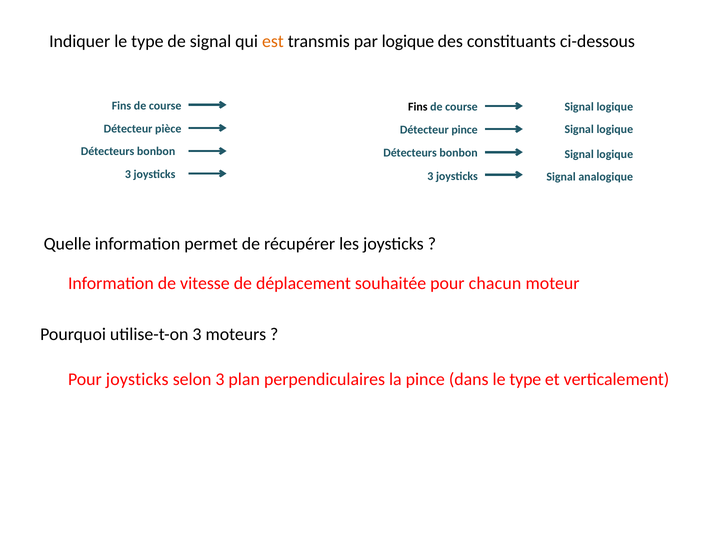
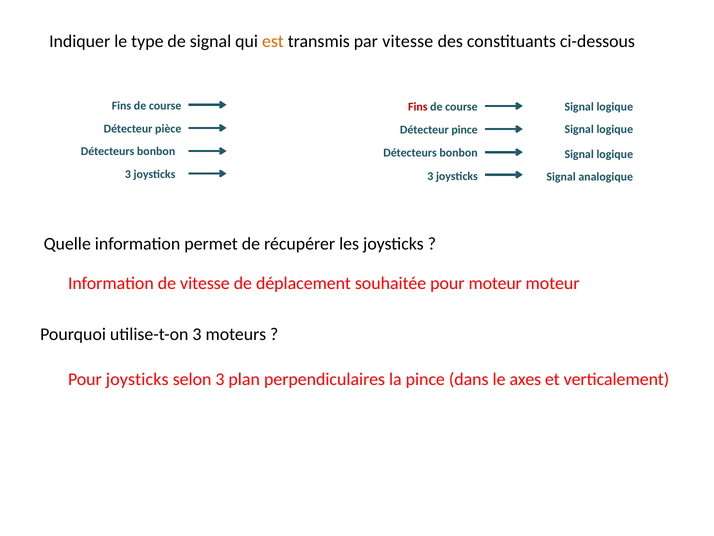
par logique: logique -> vitesse (408, 41)
Fins colour: black -> red (418, 107)
pour chacun: chacun -> moteur (495, 283)
dans le type: type -> axes (525, 379)
